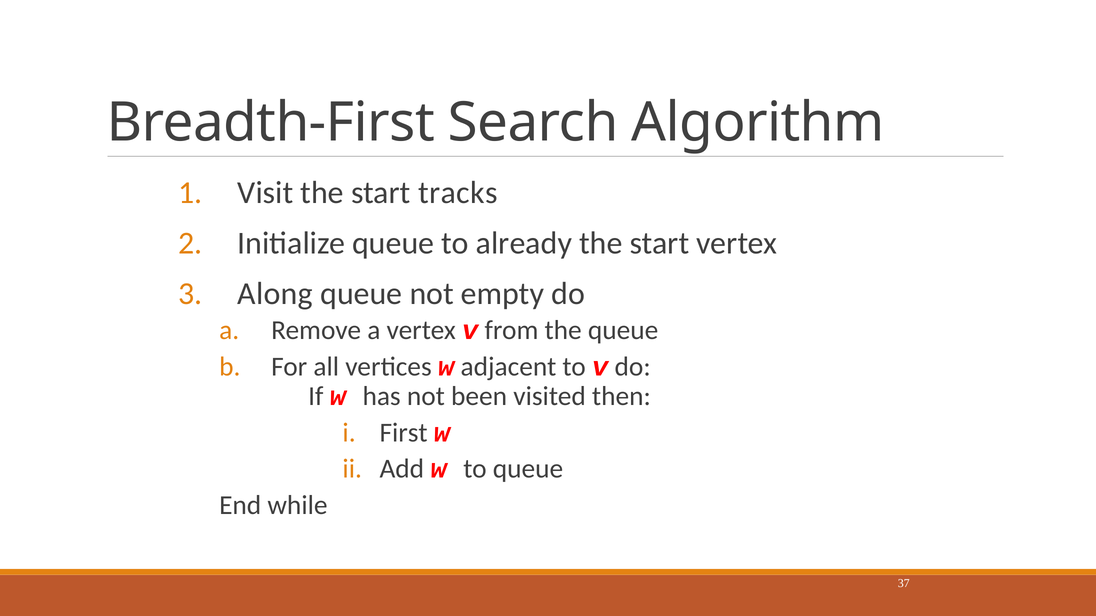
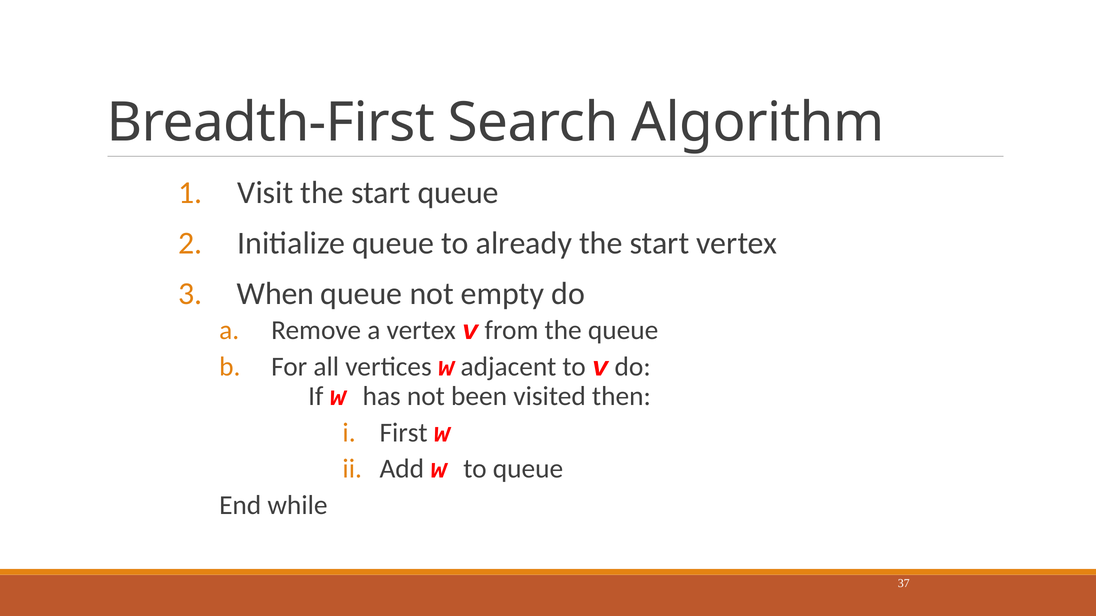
start tracks: tracks -> queue (458, 193)
Along: Along -> When (275, 294)
